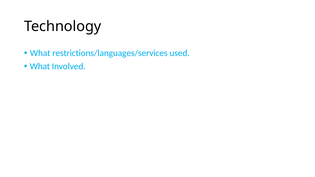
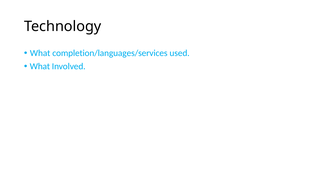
restrictions/languages/services: restrictions/languages/services -> completion/languages/services (110, 53)
